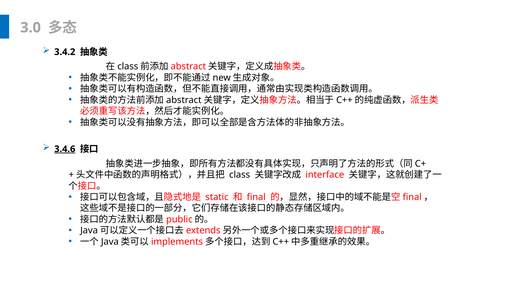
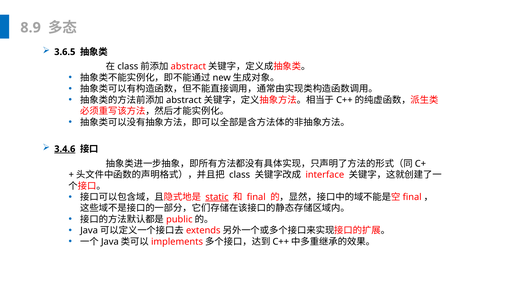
3.0: 3.0 -> 8.9 (31, 28)
3.4.2: 3.4.2 -> 3.6.5 (65, 52)
static underline: none -> present (217, 197)
